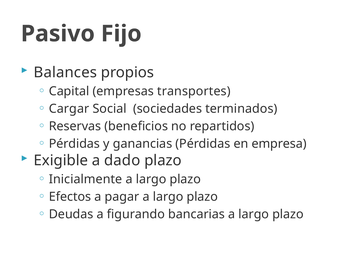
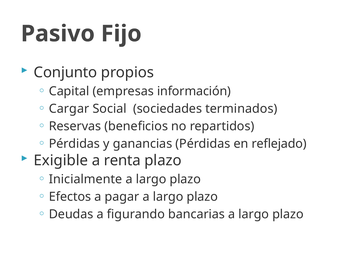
Balances: Balances -> Conjunto (65, 72)
transportes: transportes -> información (194, 91)
empresa: empresa -> reflejado (279, 143)
dado: dado -> renta (122, 160)
